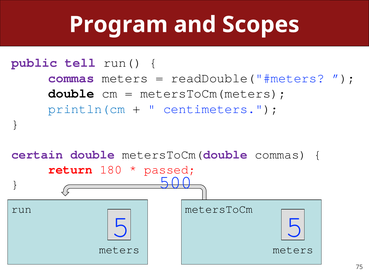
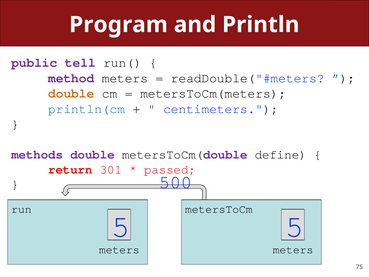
Scopes: Scopes -> Println (261, 25)
commas: commas -> method (71, 78)
double colour: black -> orange (71, 93)
certain: certain -> methods (37, 155)
metersToCm(double commas: commas -> define (281, 155)
180: 180 -> 301 (111, 169)
